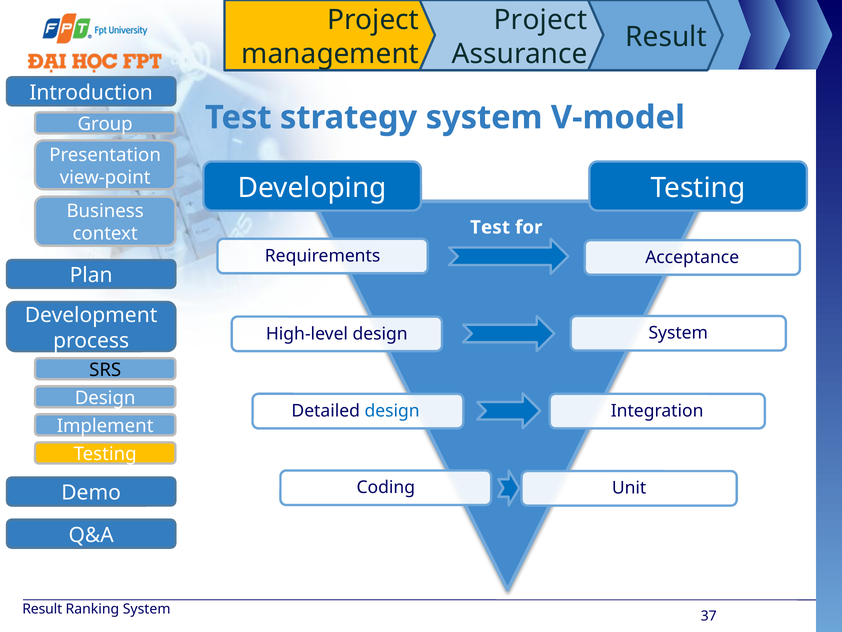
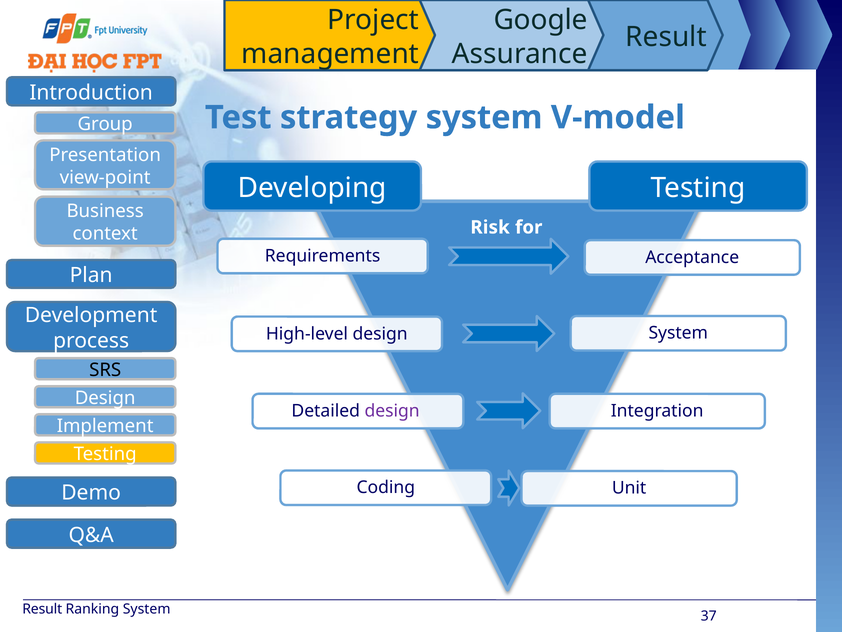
Project: Project -> Google (541, 20)
Test: Test -> Risk (490, 227)
design colour: blue -> purple (392, 411)
